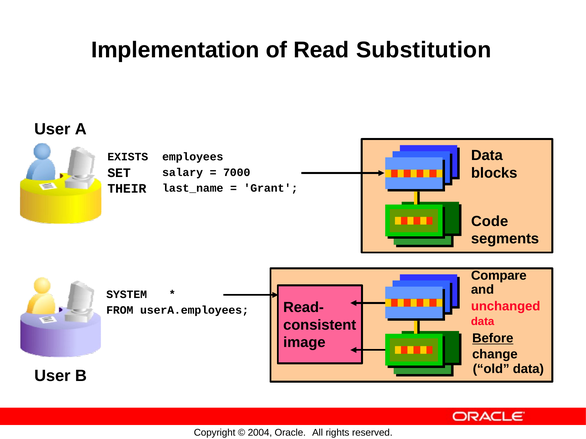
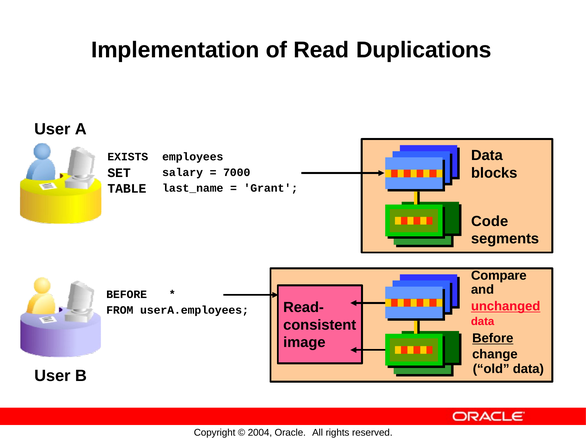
Substitution: Substitution -> Duplications (424, 50)
THEIR: THEIR -> TABLE (127, 189)
SYSTEM: SYSTEM -> BEFORE (127, 295)
unchanged underline: none -> present (506, 307)
